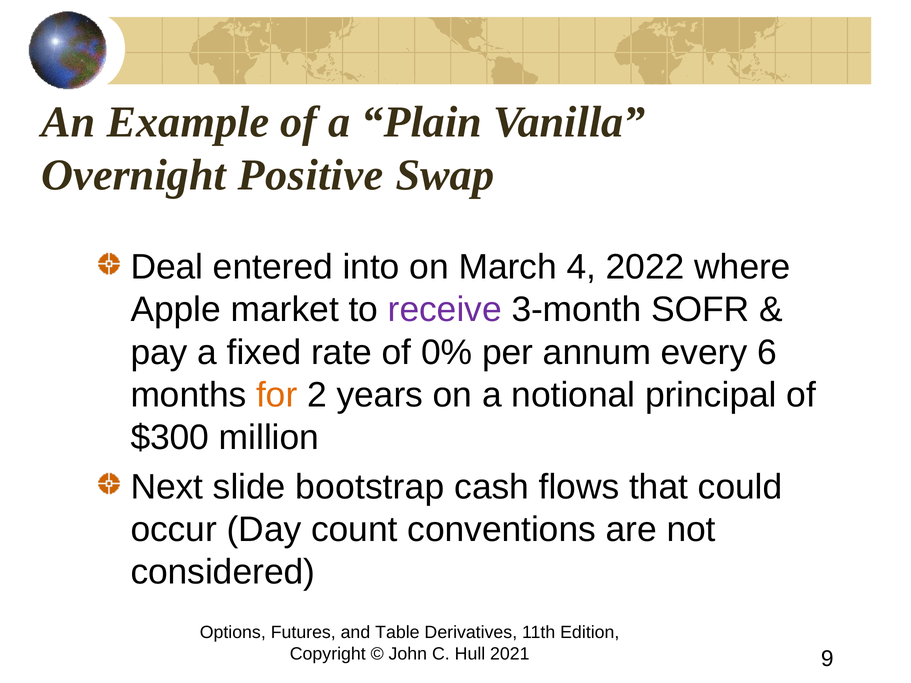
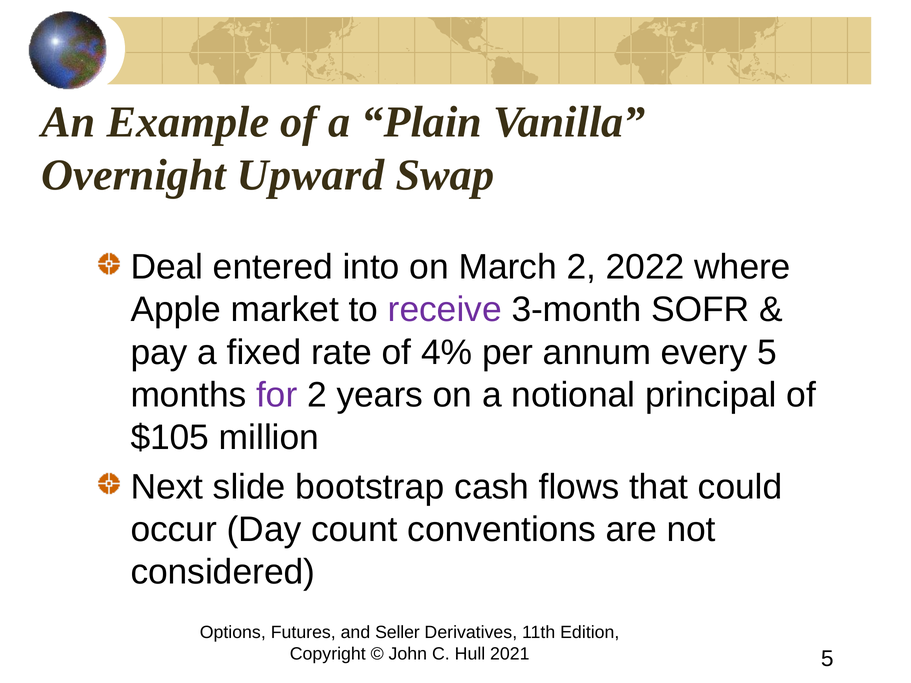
Positive: Positive -> Upward (311, 175)
March 4: 4 -> 2 (581, 267)
0%: 0% -> 4% (447, 352)
every 6: 6 -> 5 (767, 352)
for colour: orange -> purple (277, 395)
$300: $300 -> $105 (170, 438)
Table: Table -> Seller (397, 633)
2021 9: 9 -> 5 (827, 659)
